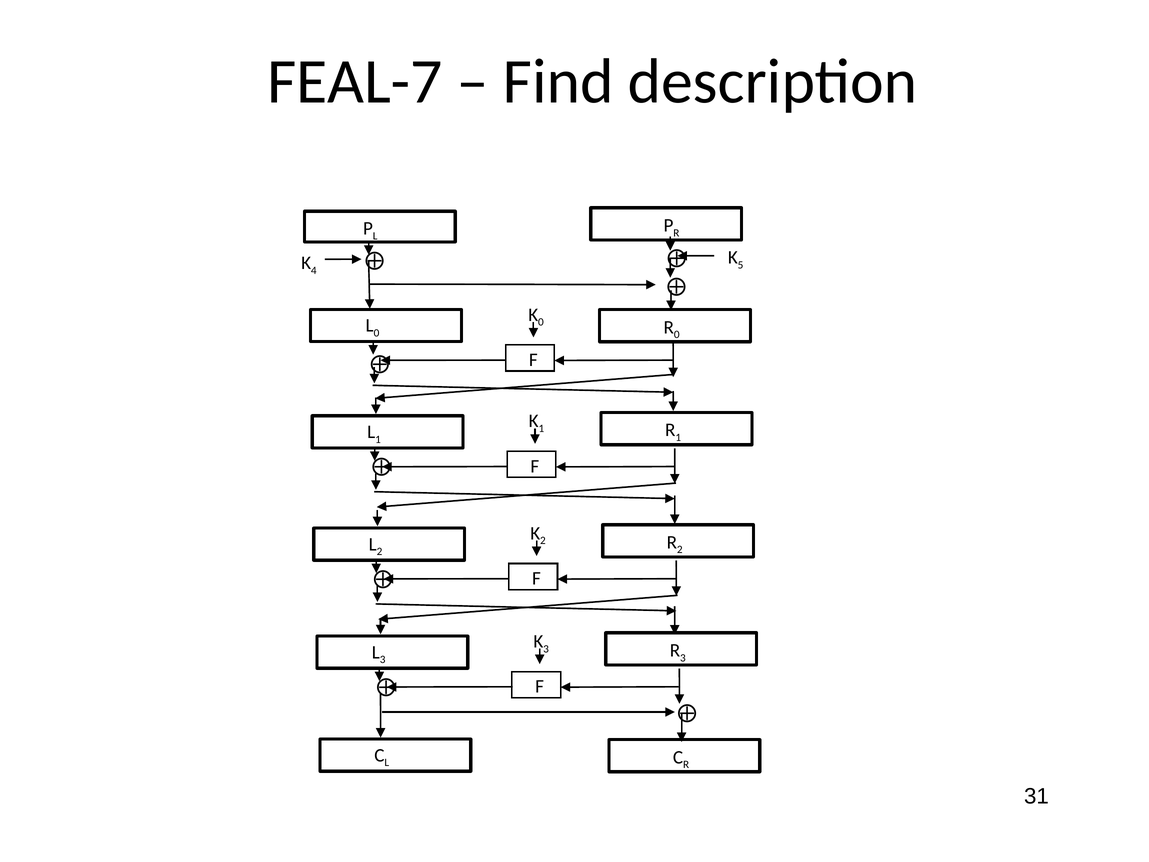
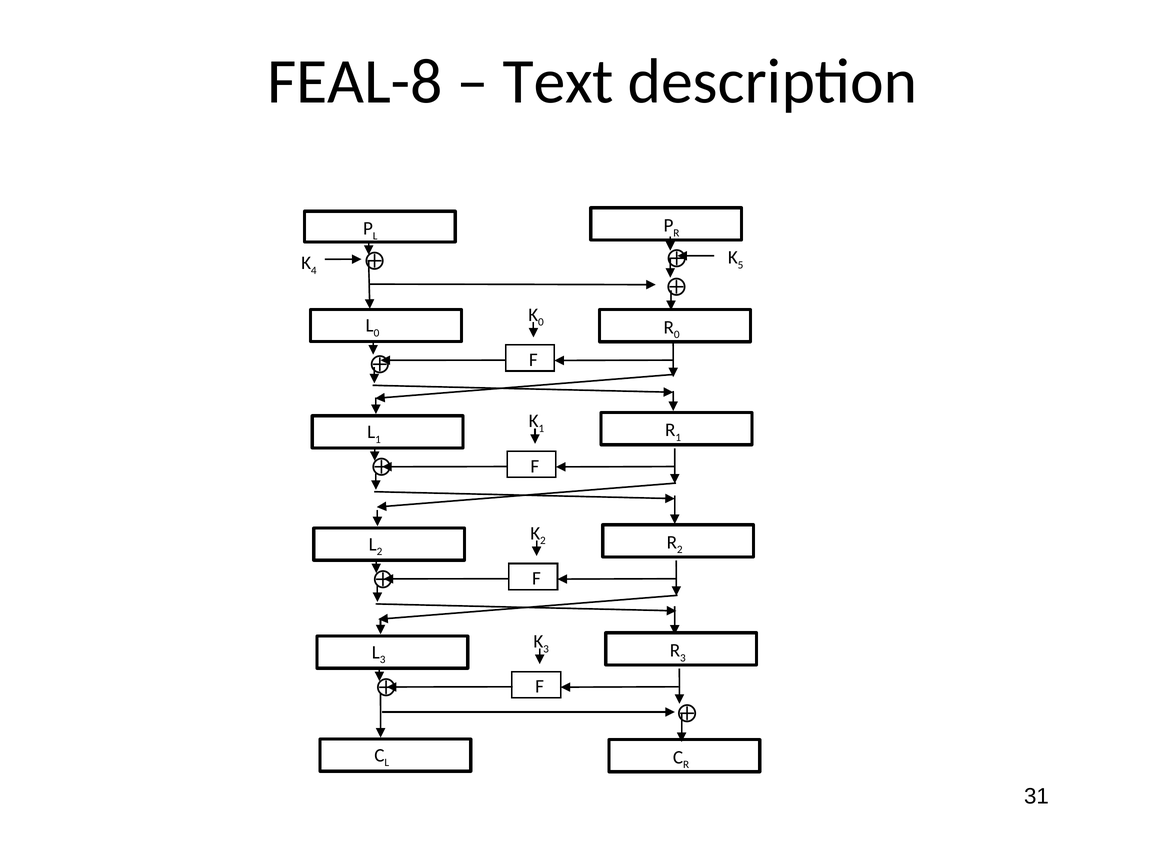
FEAL-7: FEAL-7 -> FEAL-8 (355, 82)
Find: Find -> Text (558, 82)
